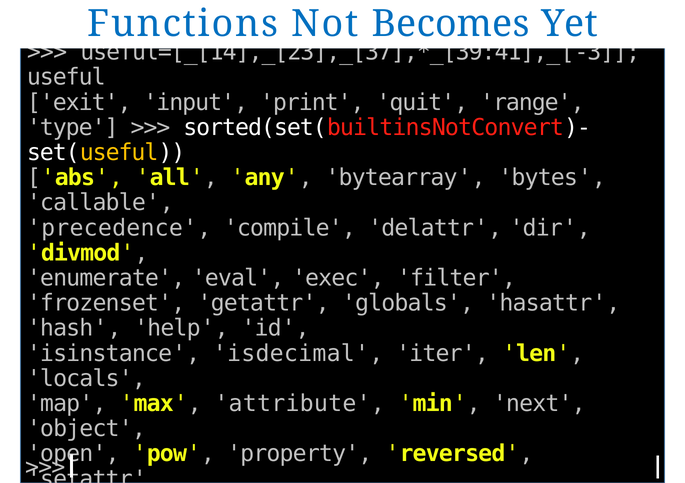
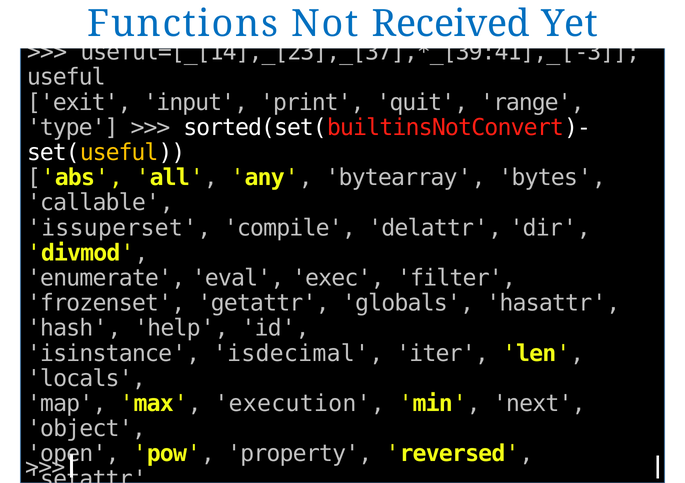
Becomes: Becomes -> Received (451, 24)
precedence: precedence -> issuperset (119, 228)
attribute: attribute -> execution (300, 403)
